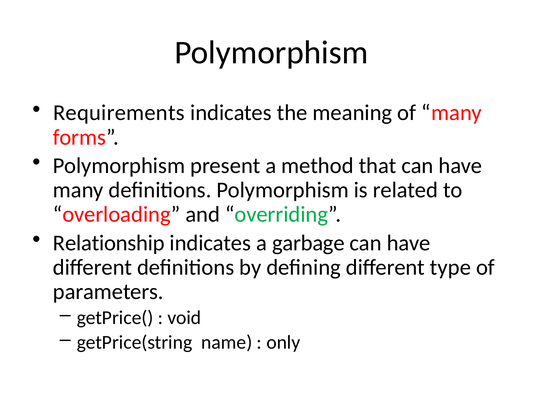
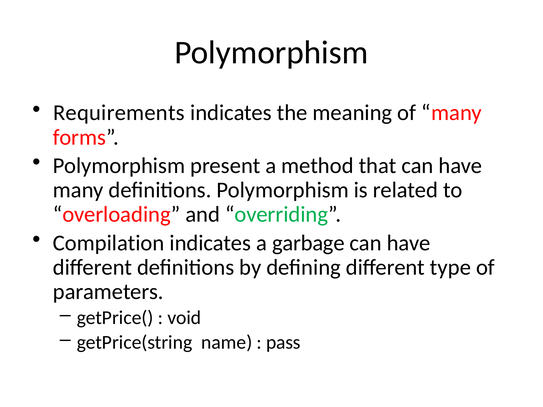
Relationship: Relationship -> Compilation (109, 243)
only: only -> pass (283, 343)
